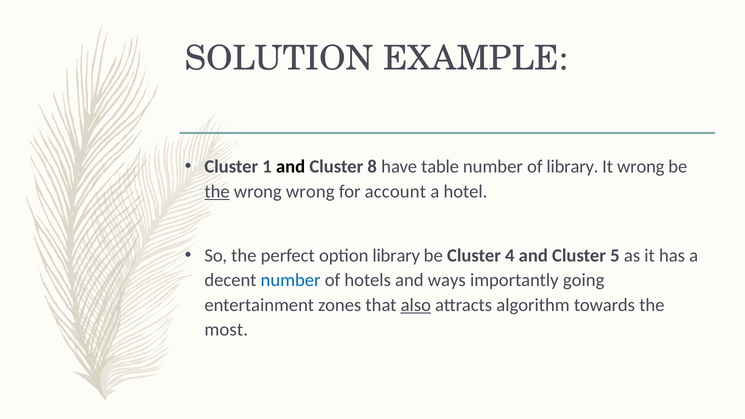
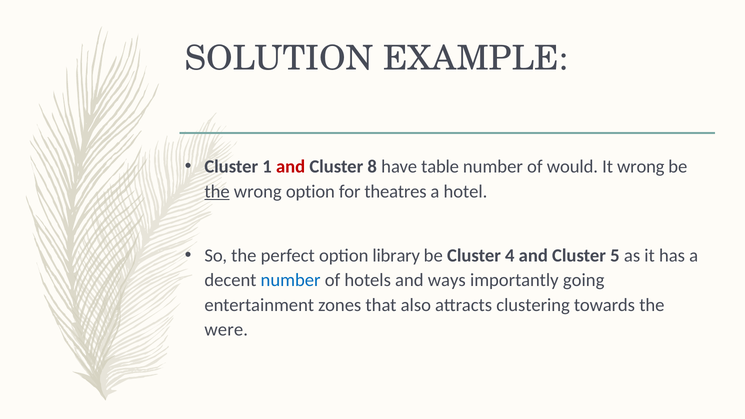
and colour: black -> red (291, 167)
of library: library -> would (572, 167)
wrong wrong: wrong -> option (310, 192)
account: account -> theatres (396, 192)
also underline: present -> none (416, 305)
algorithm: algorithm -> clustering (533, 305)
most: most -> were (226, 330)
